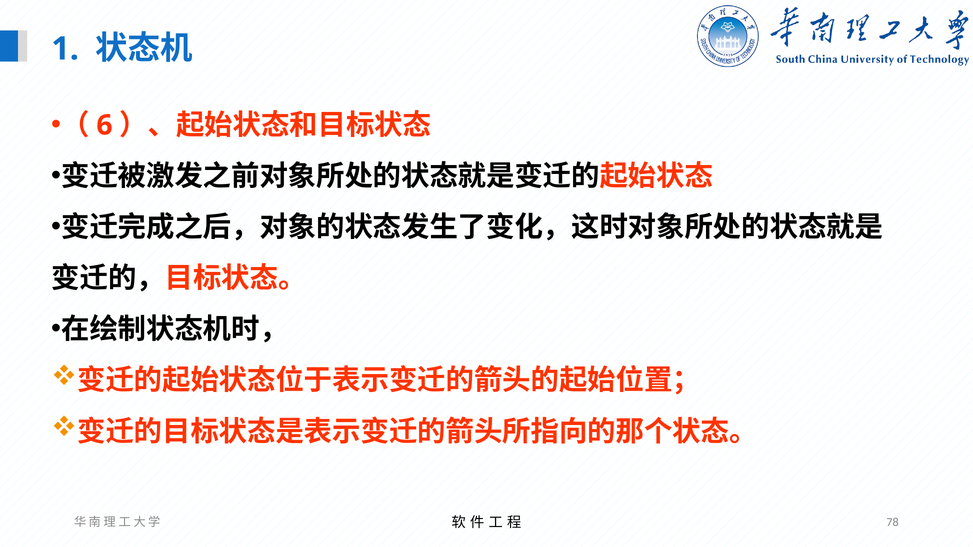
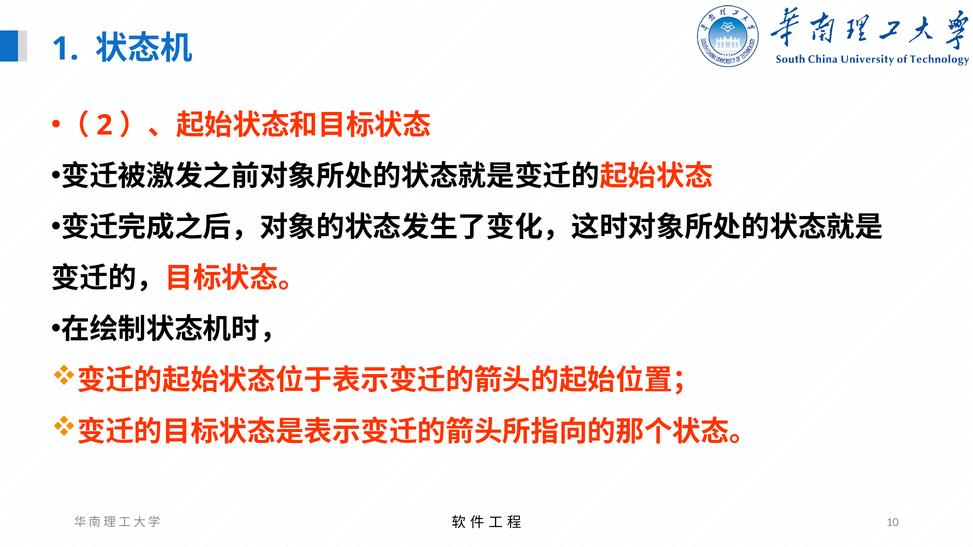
6: 6 -> 2 (104, 125)
78: 78 -> 10 (893, 523)
